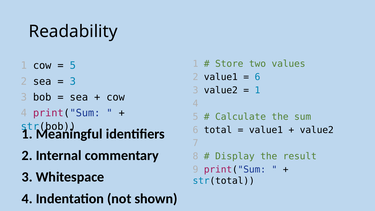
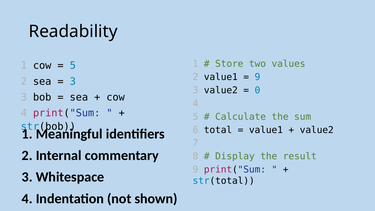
6: 6 -> 9 (257, 77)
1: 1 -> 0 (257, 90)
